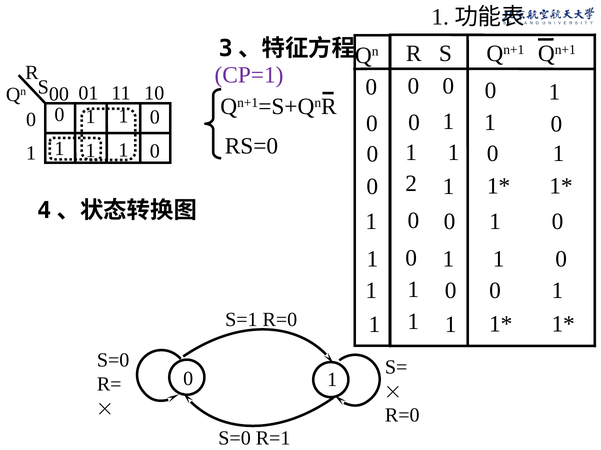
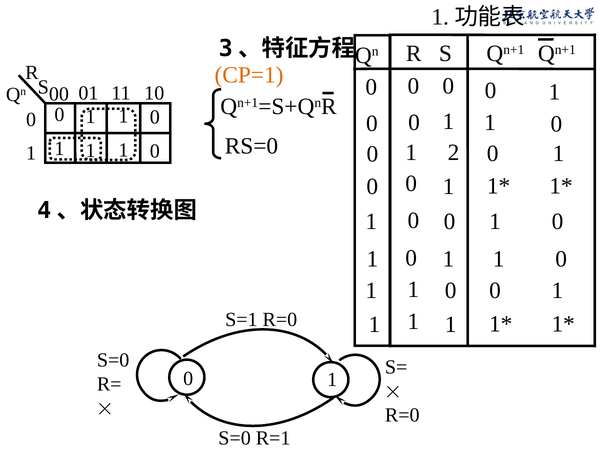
CP=1 colour: purple -> orange (249, 75)
1: 1 -> 2 (453, 153)
2: 2 -> 0 (411, 184)
